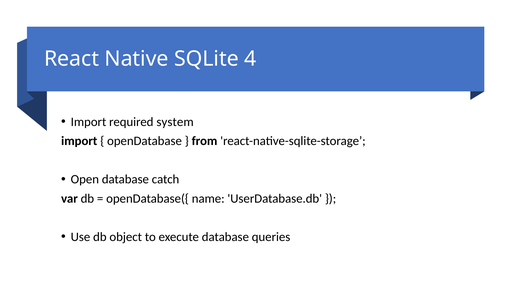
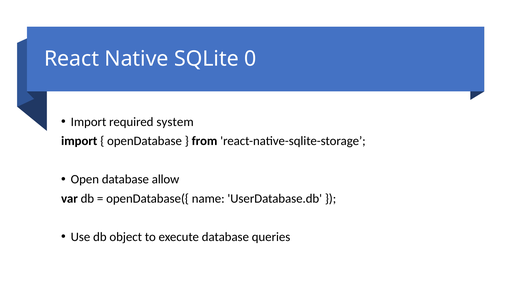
4: 4 -> 0 (250, 59)
catch: catch -> allow (166, 179)
